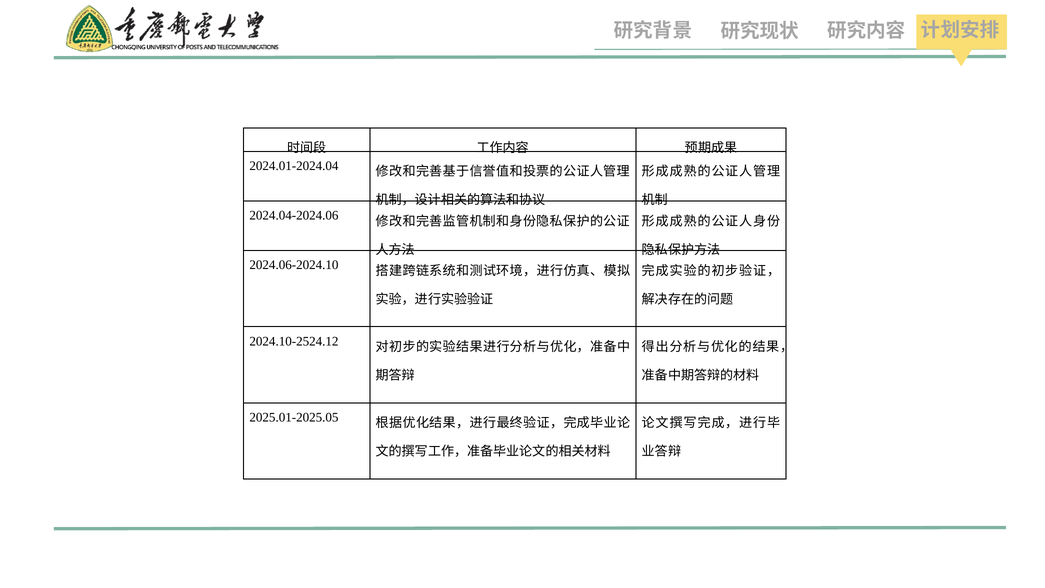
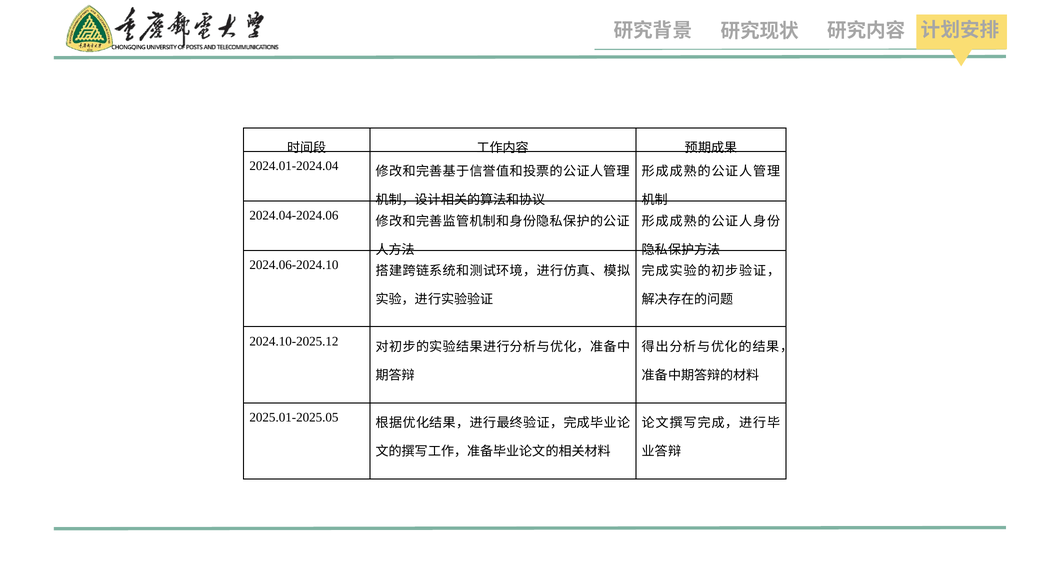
2024.10-2524.12: 2024.10-2524.12 -> 2024.10-2025.12 (294, 341)
